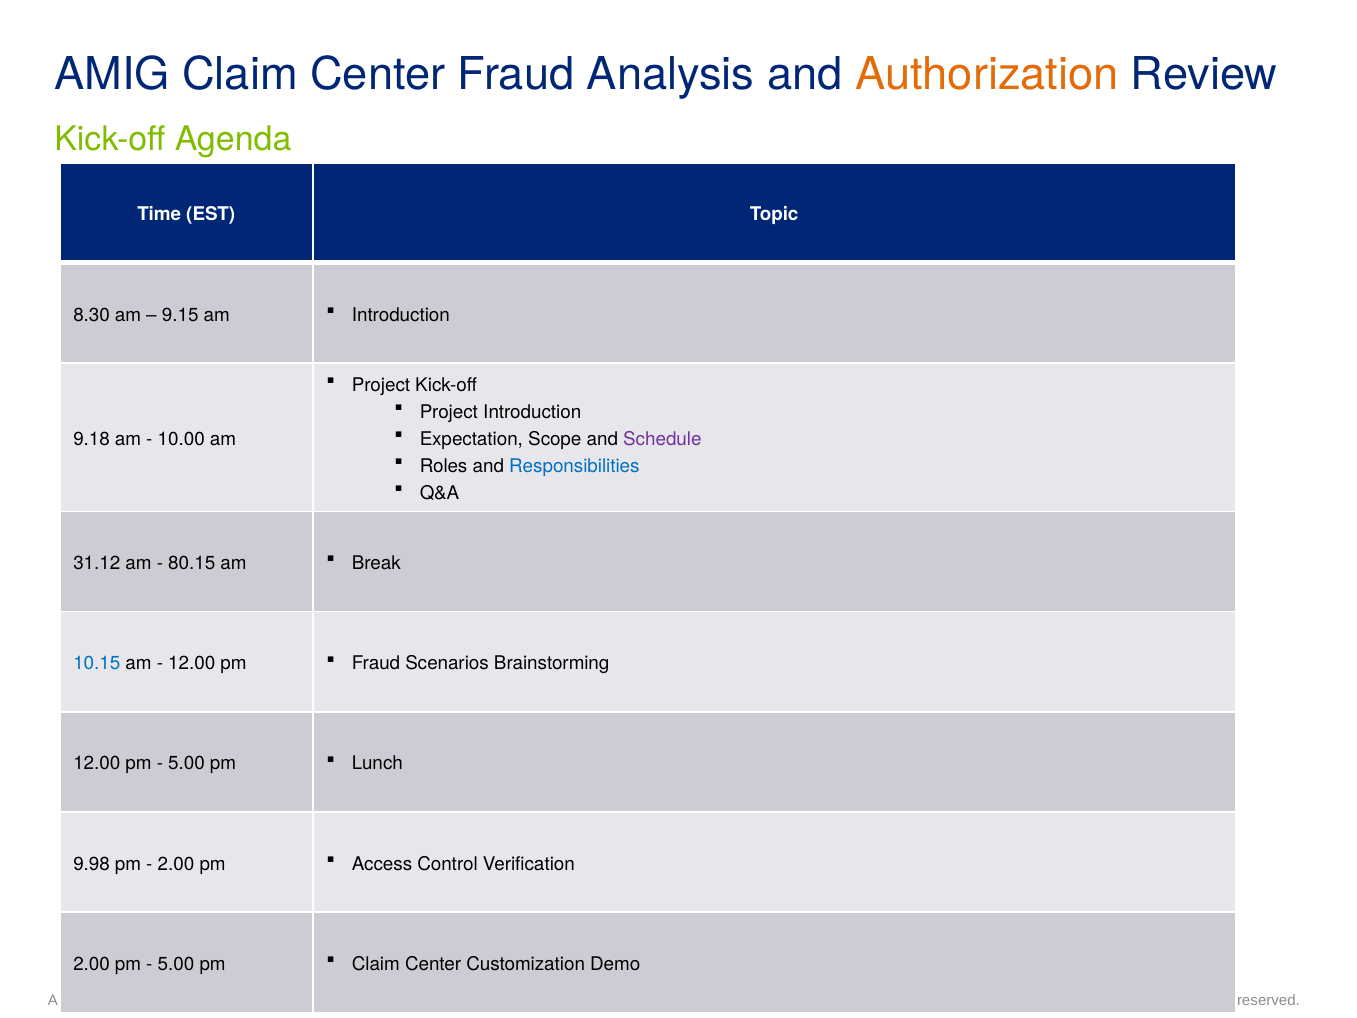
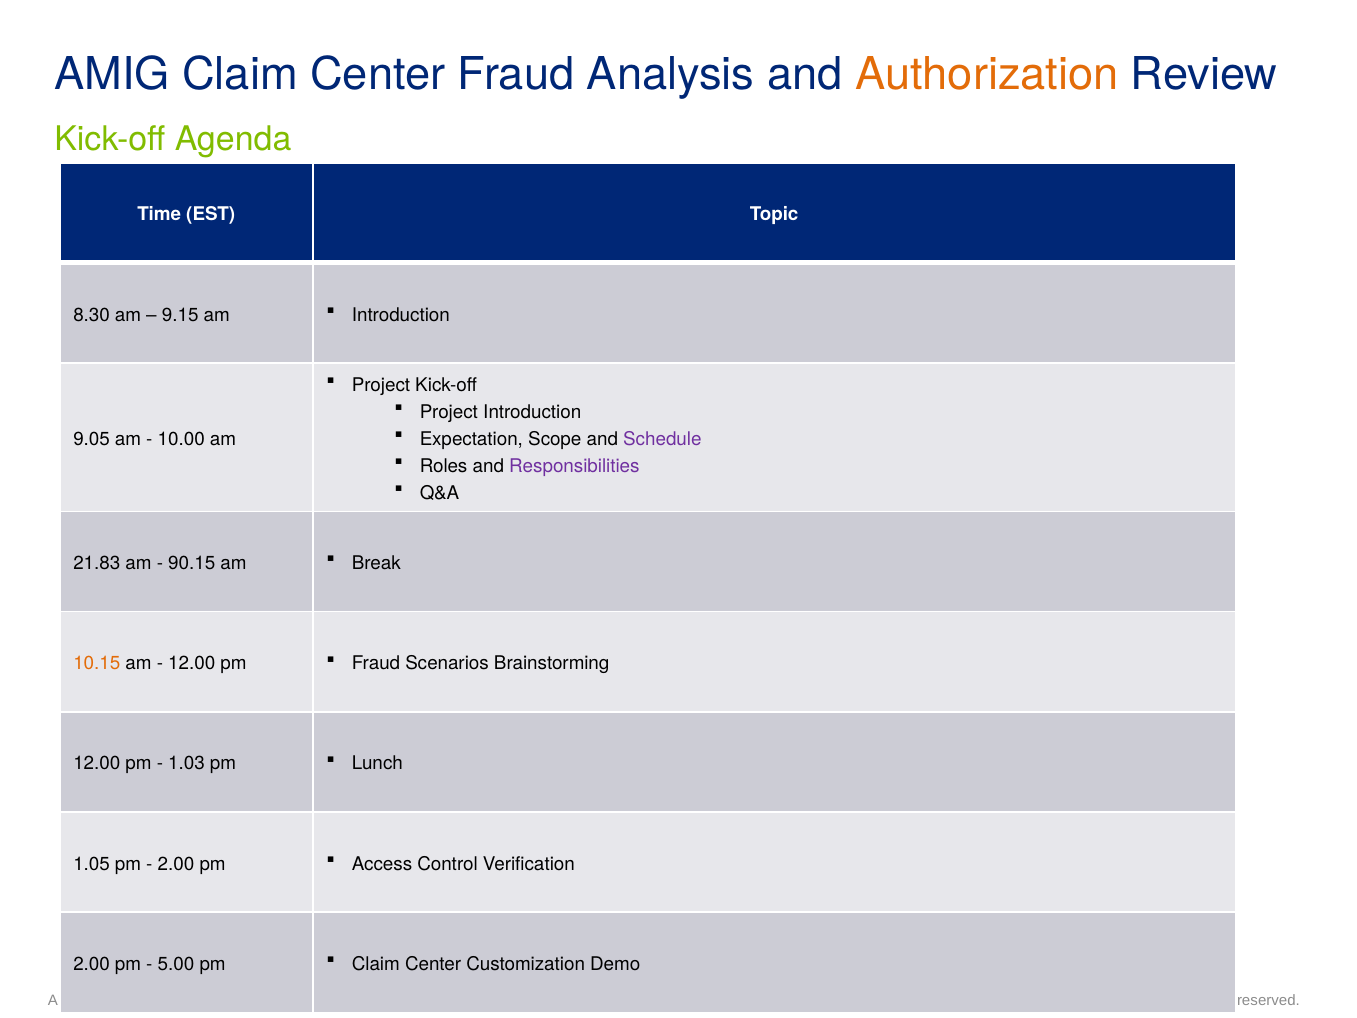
9.18: 9.18 -> 9.05 (92, 439)
Responsibilities colour: blue -> purple (574, 466)
31.12: 31.12 -> 21.83 (97, 563)
80.15: 80.15 -> 90.15 (192, 563)
10.15 colour: blue -> orange (97, 663)
5.00: 5.00 -> 1.03 (186, 763)
9.98: 9.98 -> 1.05 (92, 864)
